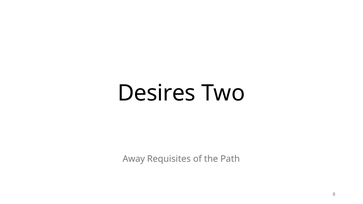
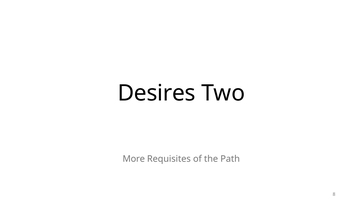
Away: Away -> More (134, 159)
